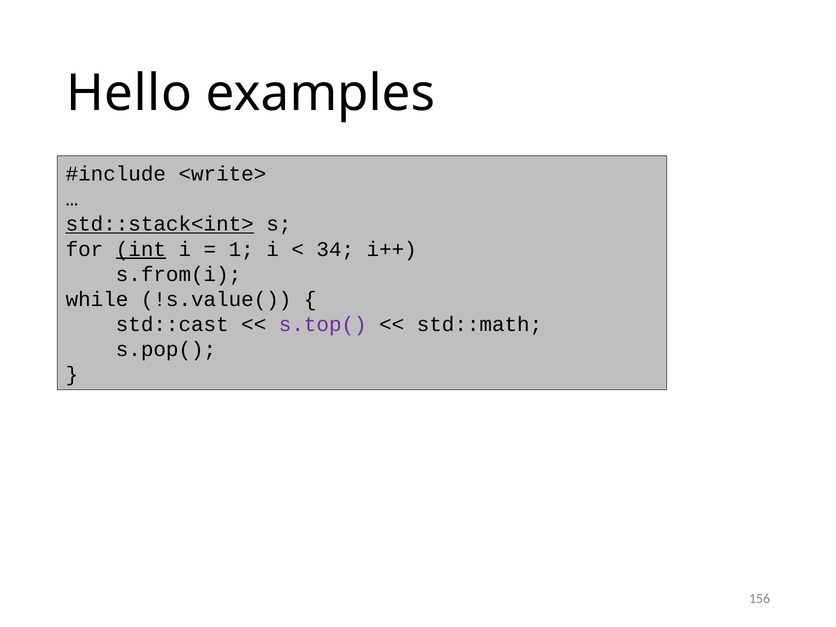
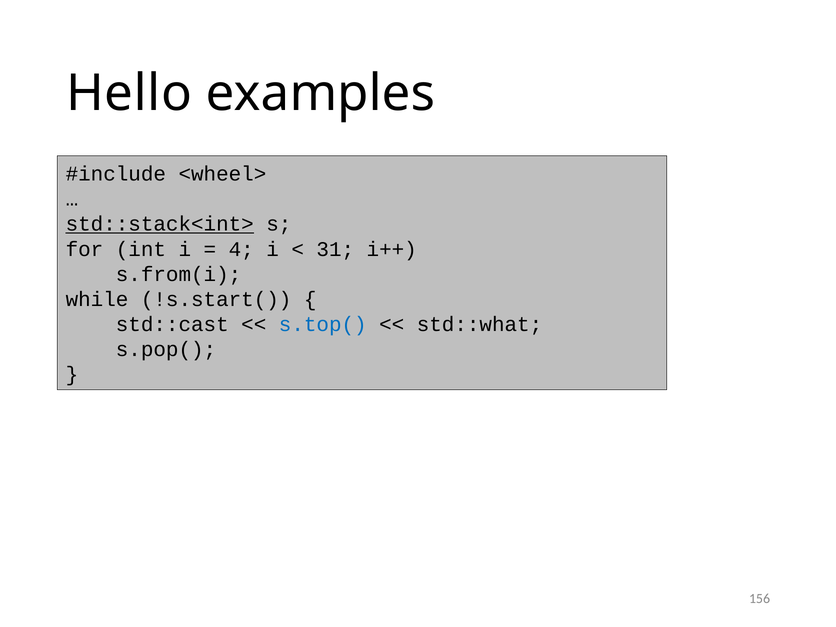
<write>: <write> -> <wheel> (222, 174)
int underline: present -> none (141, 249)
1: 1 -> 4 (241, 249)
34: 34 -> 31 (335, 249)
!s.value(: !s.value( -> !s.start( (216, 299)
s.top( colour: purple -> blue (323, 324)
std::math: std::math -> std::what (479, 324)
